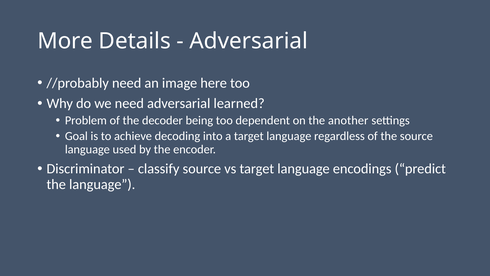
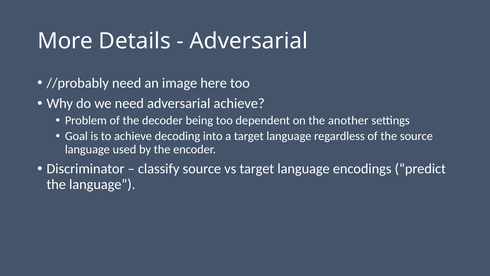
adversarial learned: learned -> achieve (239, 103)
